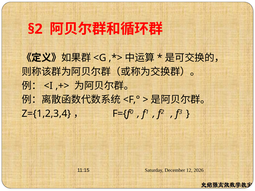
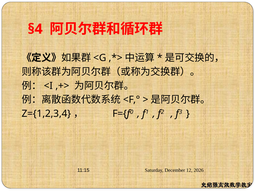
§2: §2 -> §4 (35, 29)
